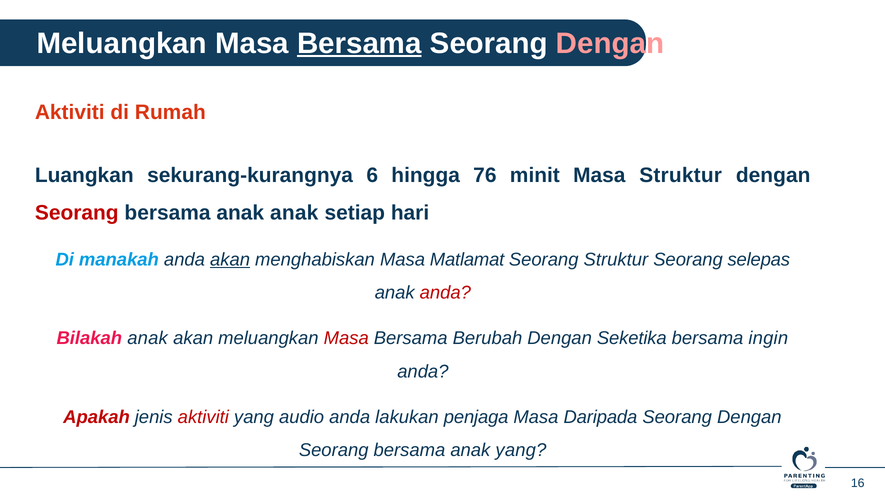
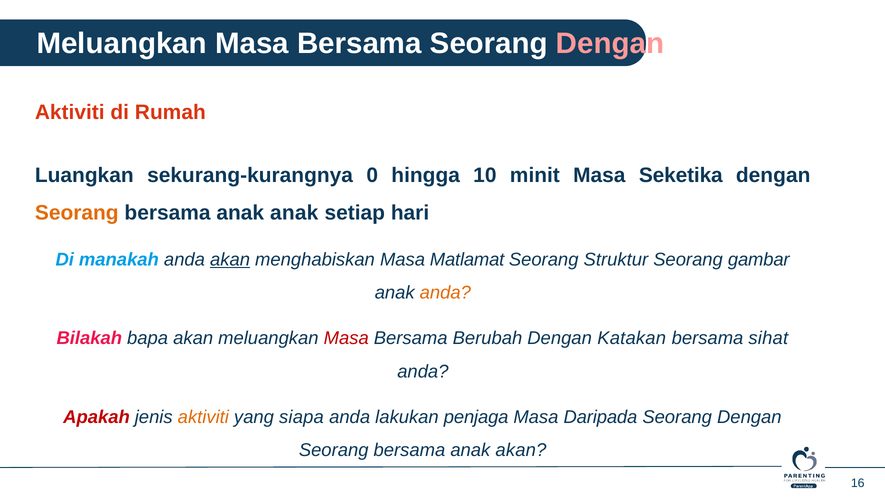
Bersama underline: present -> none (359, 43)
6: 6 -> 0 (372, 175)
76: 76 -> 10 (485, 175)
Masa Struktur: Struktur -> Seketika (681, 175)
Seorang colour: red -> orange (77, 213)
selepas: selepas -> gambar (759, 260)
anda colour: red -> orange (445, 293)
Bilakah anak: anak -> bapa (148, 338)
Seketika: Seketika -> Katakan (632, 338)
ingin: ingin -> sihat (768, 338)
aktiviti colour: red -> orange (203, 417)
audio: audio -> siapa (301, 417)
anak yang: yang -> akan (521, 450)
